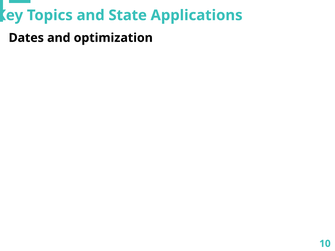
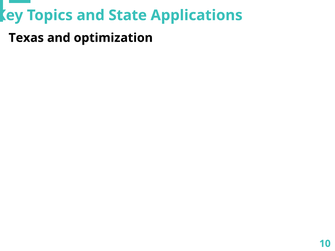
Dates: Dates -> Texas (26, 38)
